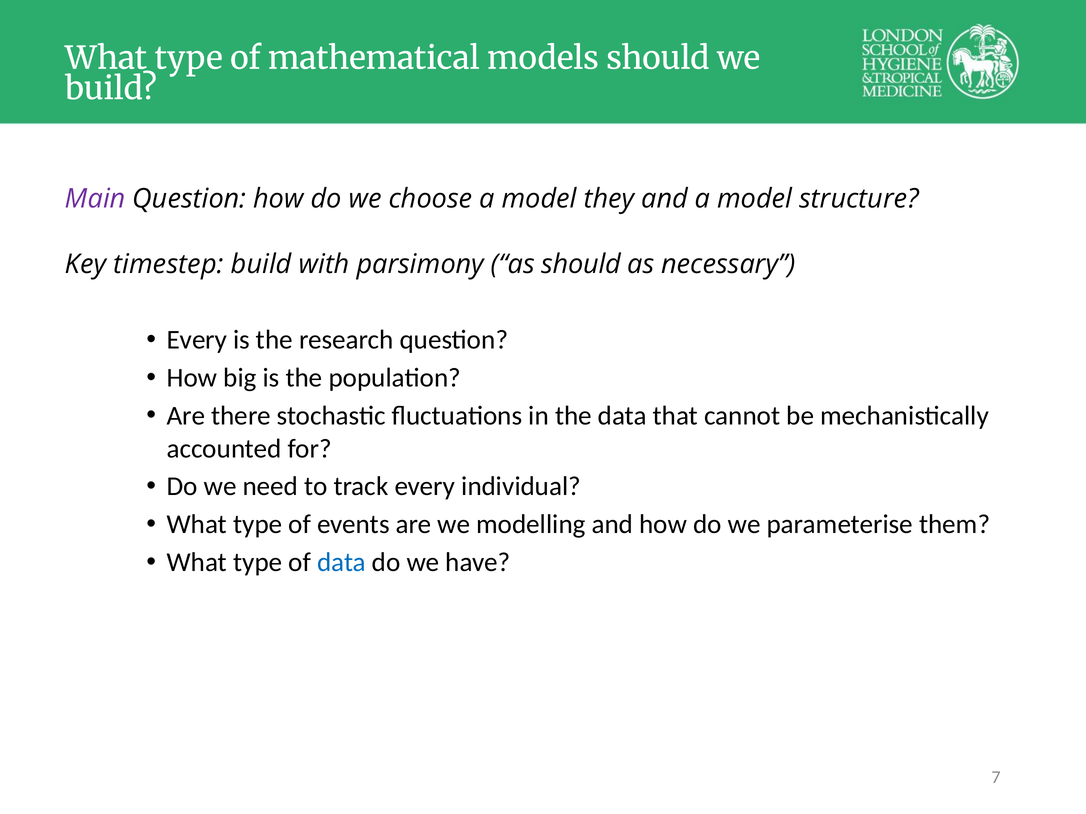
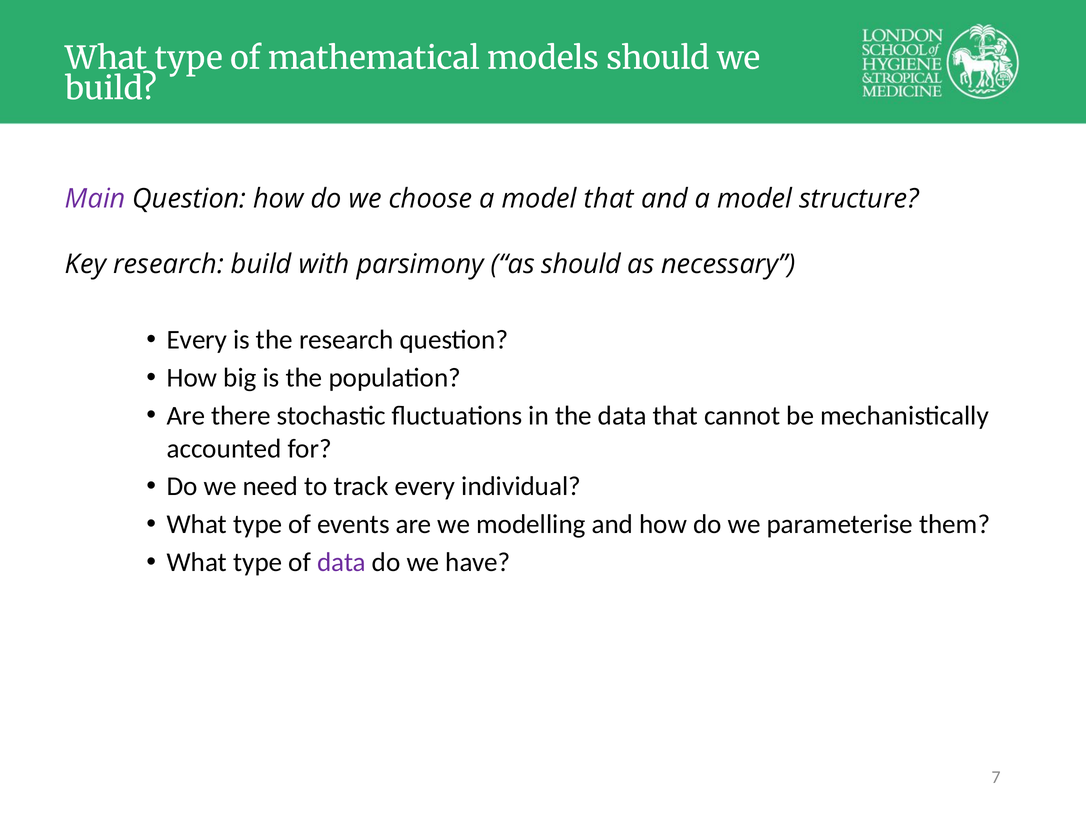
model they: they -> that (609, 199)
Key timestep: timestep -> research (168, 264)
data colour: blue -> purple (342, 563)
